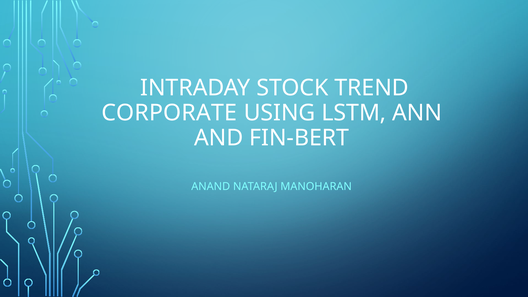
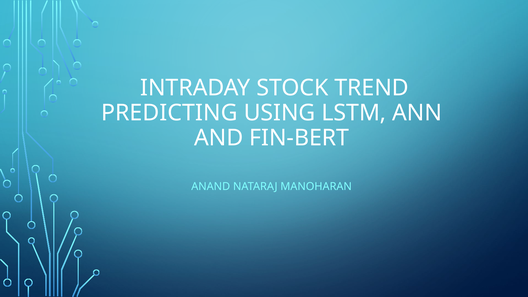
CORPORATE: CORPORATE -> PREDICTING (169, 113)
